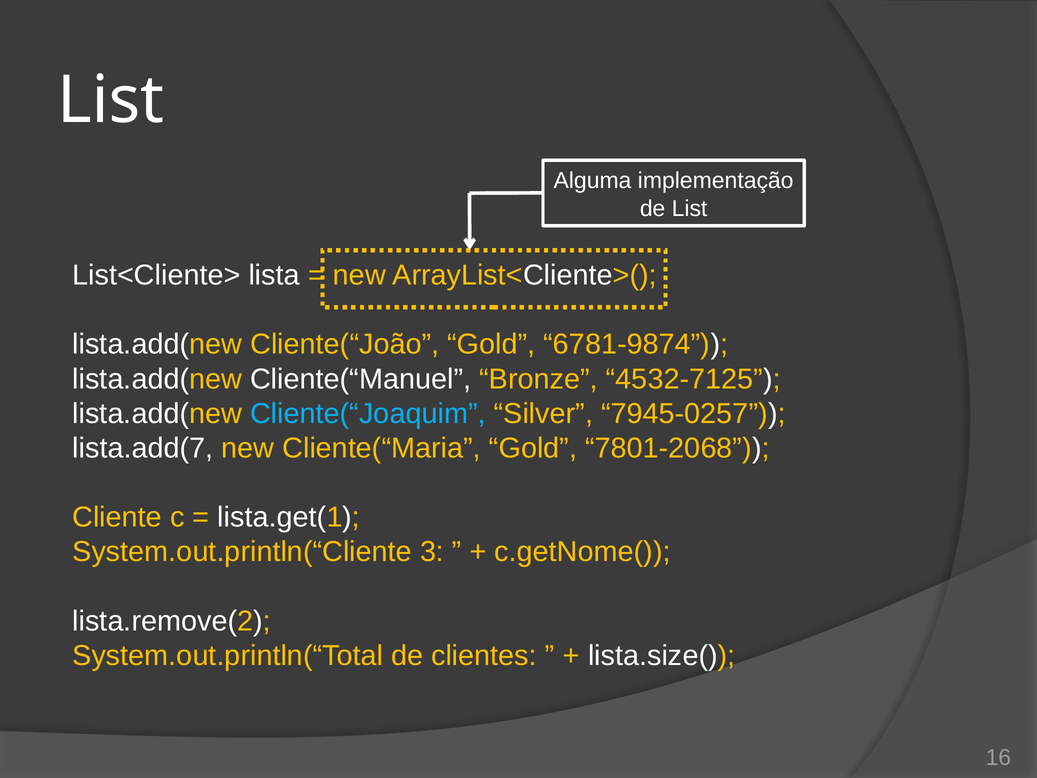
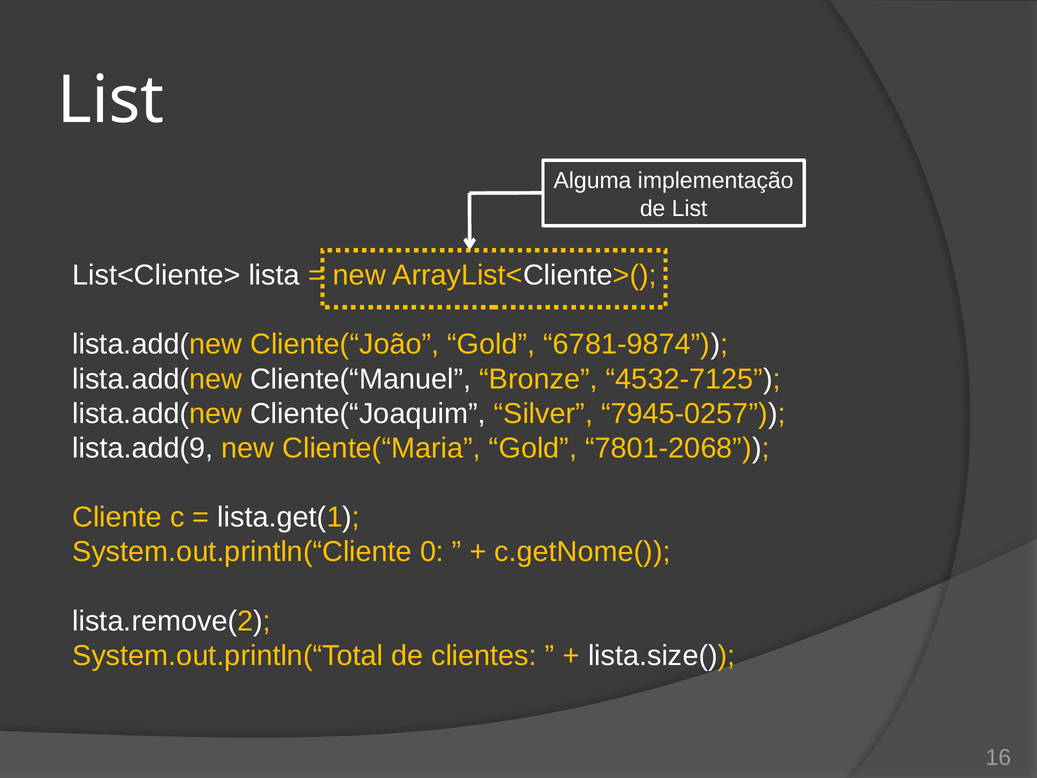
Cliente(“Joaquim colour: light blue -> white (368, 413)
lista.add(7: lista.add(7 -> lista.add(9 (143, 448)
3: 3 -> 0 (432, 552)
